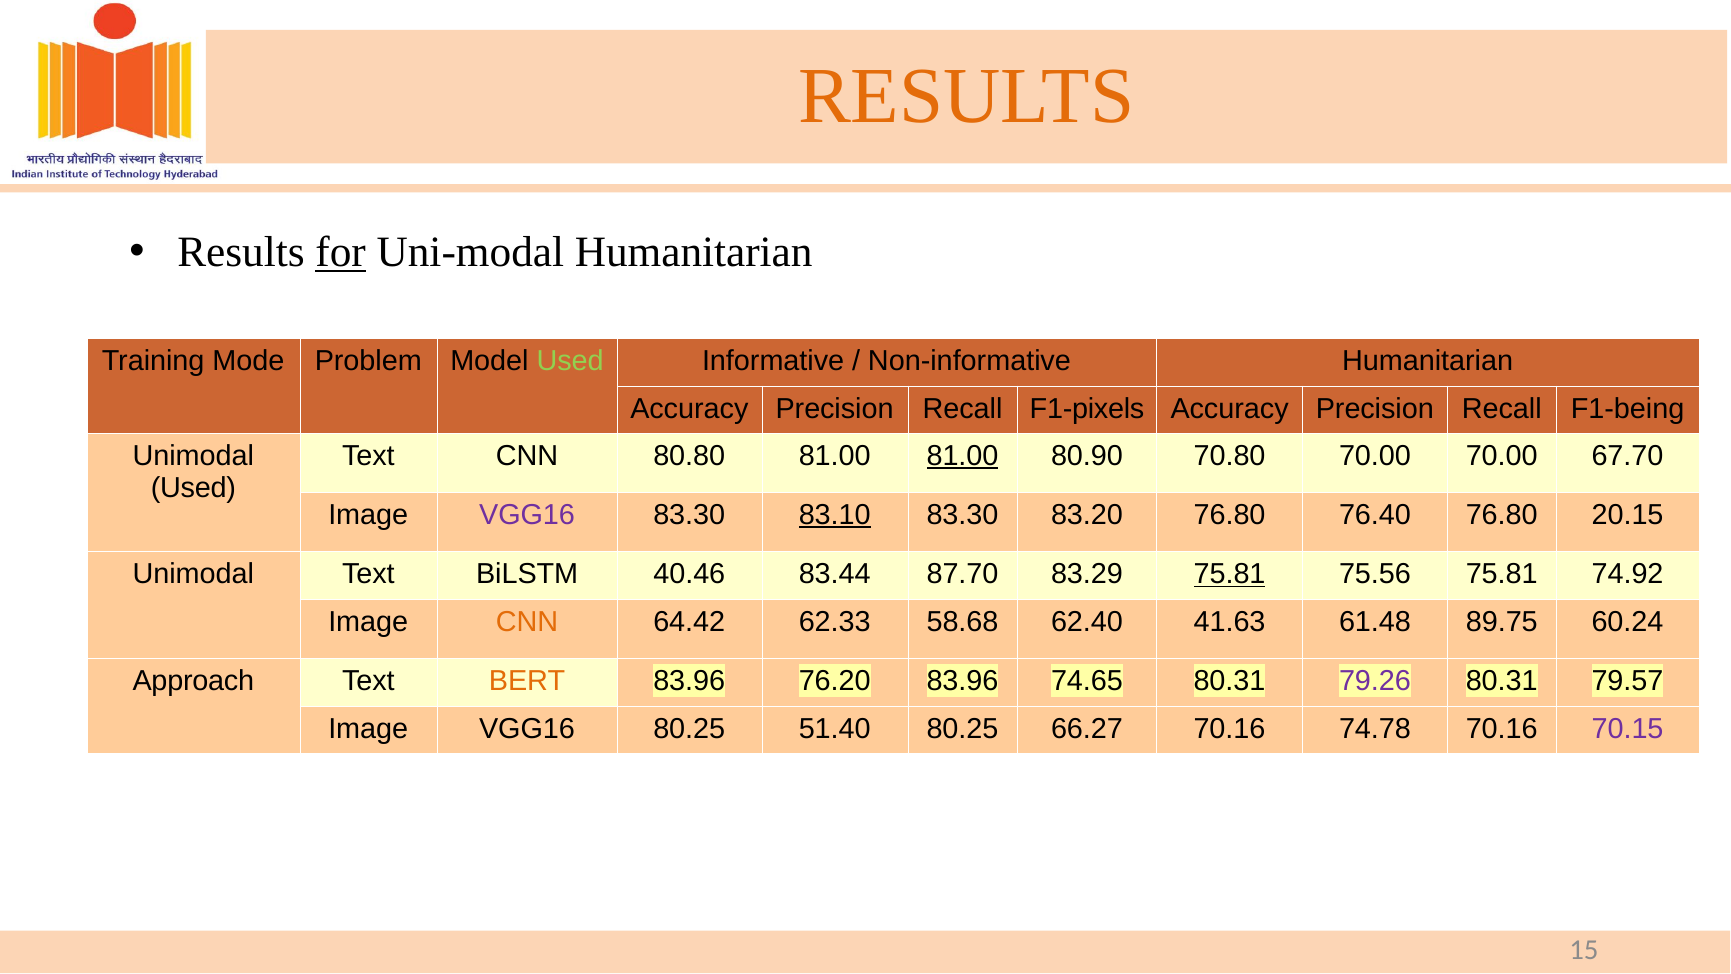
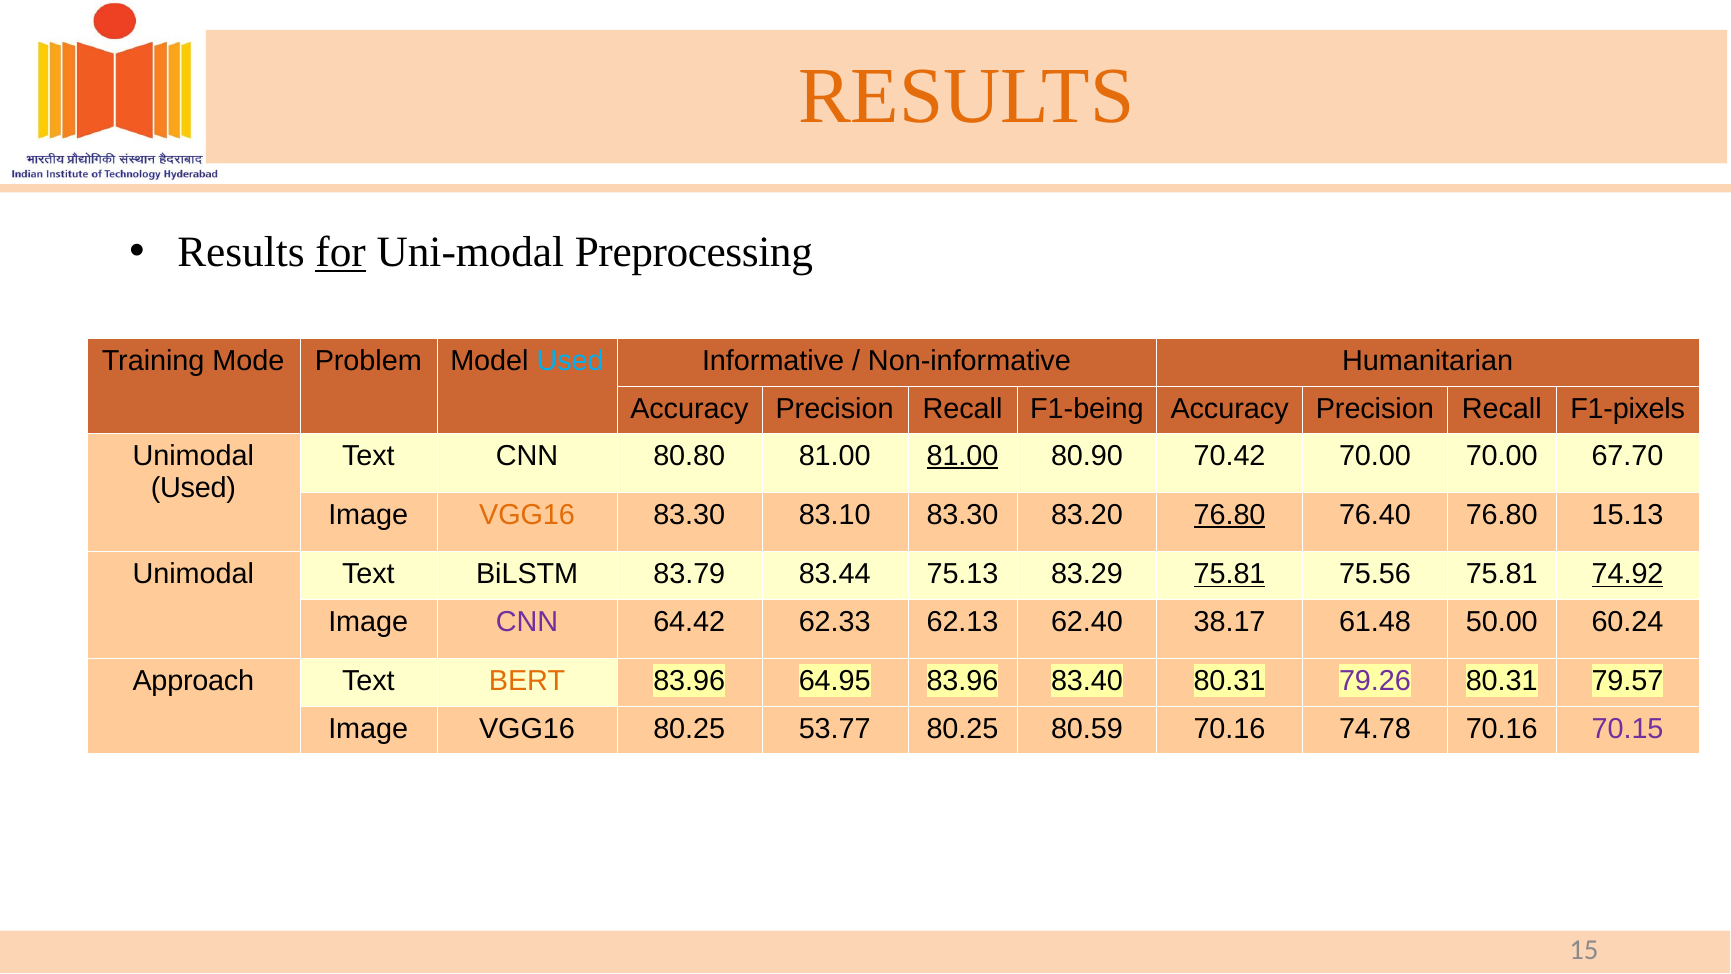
Uni-modal Humanitarian: Humanitarian -> Preprocessing (694, 252)
Used colour: light green -> light blue (570, 361)
F1-pixels: F1-pixels -> F1-being (1087, 408)
F1-being: F1-being -> F1-pixels (1628, 408)
70.80: 70.80 -> 70.42 (1230, 456)
VGG16 colour: purple -> orange (527, 515)
83.10 underline: present -> none (835, 515)
76.80 underline: none -> present (1230, 515)
20.15: 20.15 -> 15.13 (1628, 515)
40.46: 40.46 -> 83.79 (689, 574)
87.70: 87.70 -> 75.13 (962, 574)
74.92 underline: none -> present (1628, 574)
CNN colour: orange -> purple (527, 622)
58.68: 58.68 -> 62.13 (962, 622)
41.63: 41.63 -> 38.17 (1230, 622)
89.75: 89.75 -> 50.00 (1502, 622)
76.20: 76.20 -> 64.95 (835, 681)
74.65: 74.65 -> 83.40 (1087, 681)
51.40: 51.40 -> 53.77 (835, 728)
66.27: 66.27 -> 80.59 (1087, 728)
